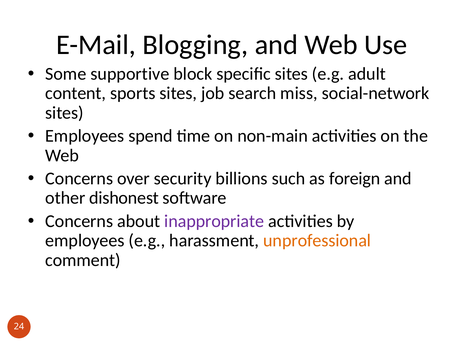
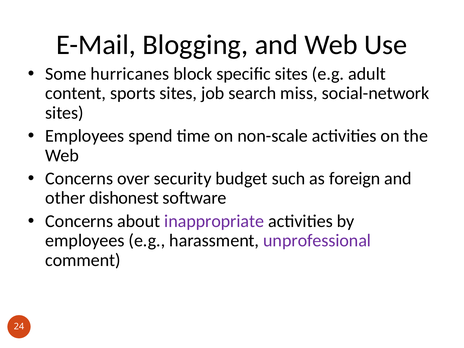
supportive: supportive -> hurricanes (130, 74)
non-main: non-main -> non-scale (273, 136)
billions: billions -> budget (242, 179)
unprofessional colour: orange -> purple (317, 241)
